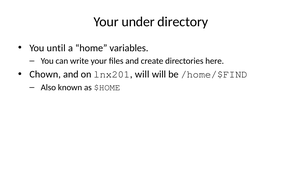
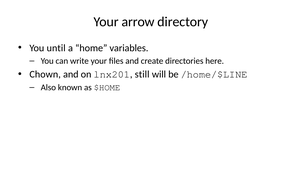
under: under -> arrow (138, 22)
lnx201 will: will -> still (142, 74)
/home/$FIND: /home/$FIND -> /home/$LINE (214, 74)
